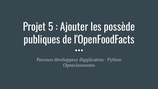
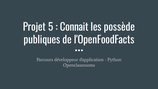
Ajouter: Ajouter -> Connait (74, 27)
